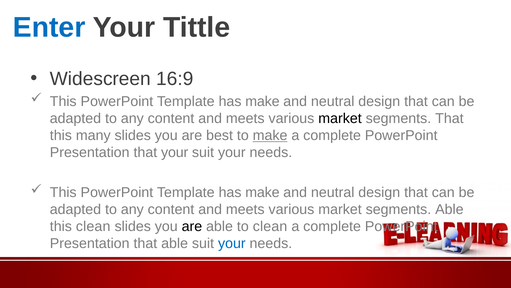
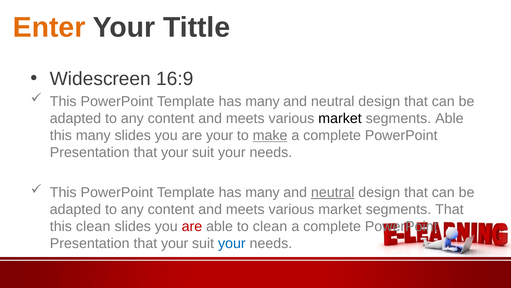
Enter colour: blue -> orange (49, 27)
make: make -> many (262, 101)
segments That: That -> Able (449, 118)
are best: best -> your (220, 135)
make: make -> many (262, 192)
neutral underline: none -> present (333, 192)
segments Able: Able -> That (449, 209)
are colour: black -> red (192, 226)
able: able -> your (175, 243)
